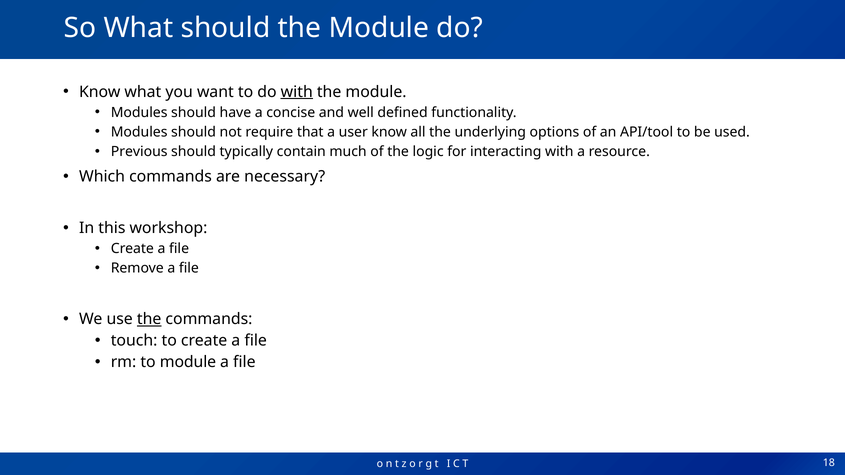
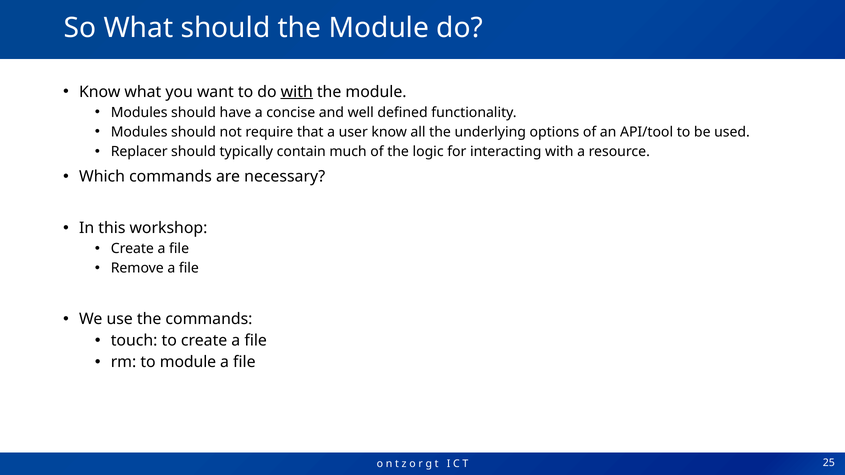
Previous: Previous -> Replacer (139, 152)
the underline: present -> none (149, 319)
18: 18 -> 25 (829, 463)
